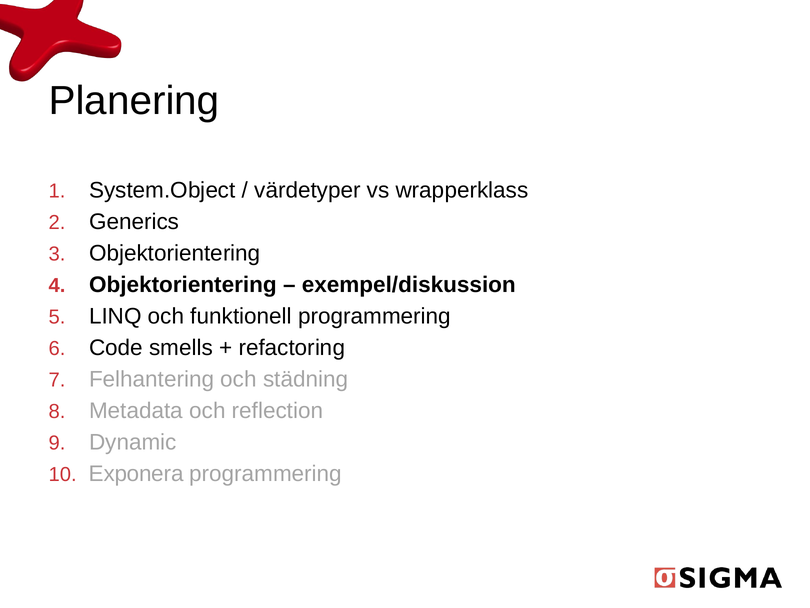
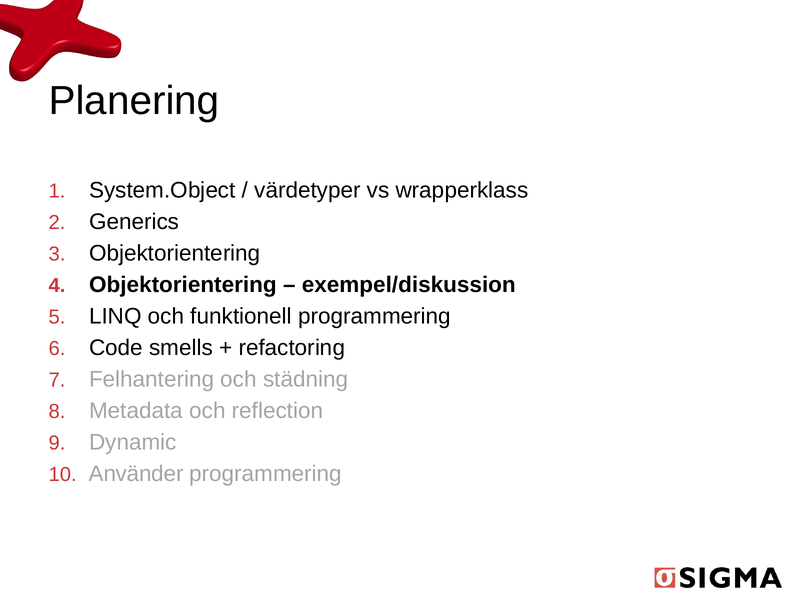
Exponera: Exponera -> Använder (136, 474)
